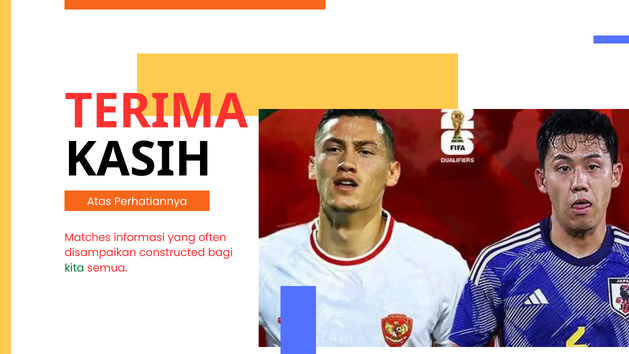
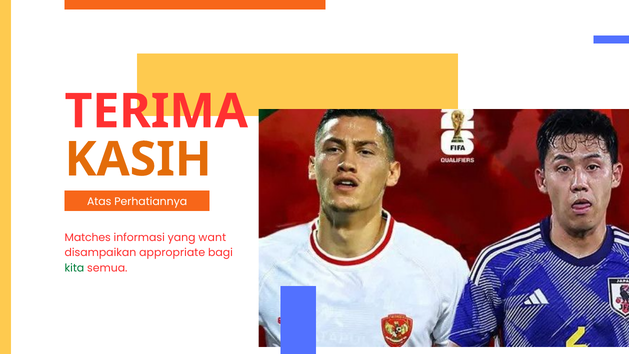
KASIH colour: black -> orange (138, 159)
often: often -> want (212, 237)
constructed: constructed -> appropriate (172, 253)
